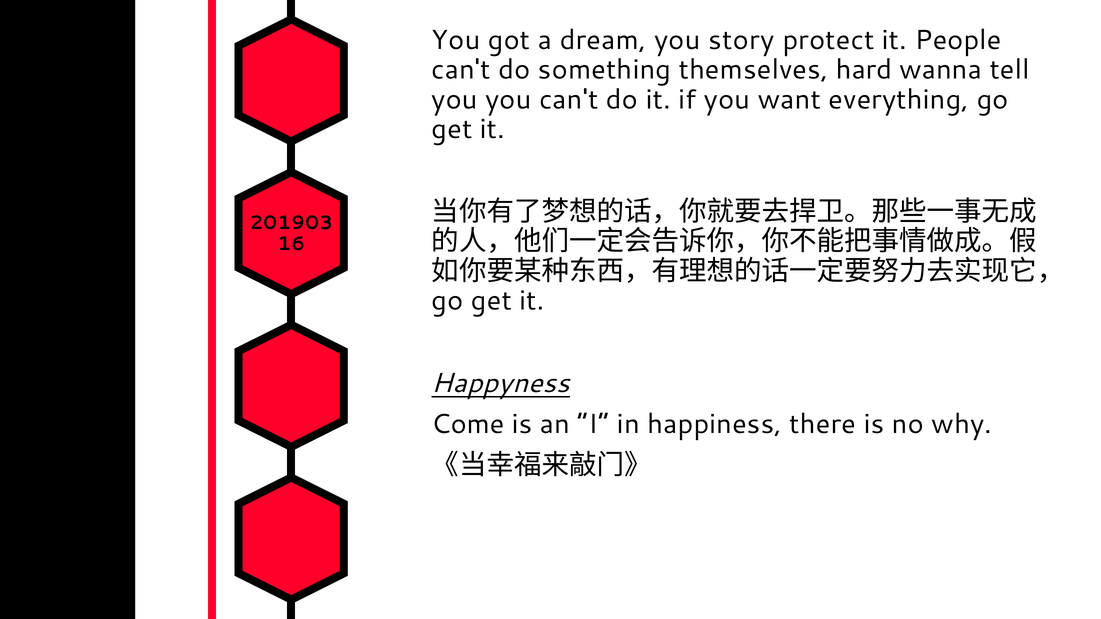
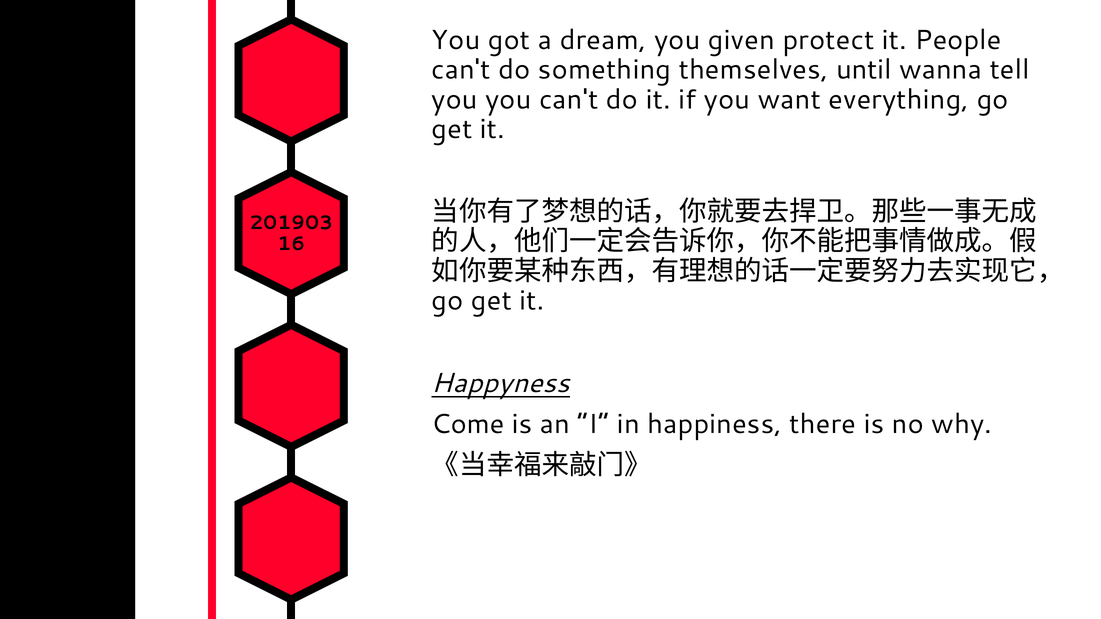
story: story -> given (741, 40)
hard: hard -> until (864, 70)
